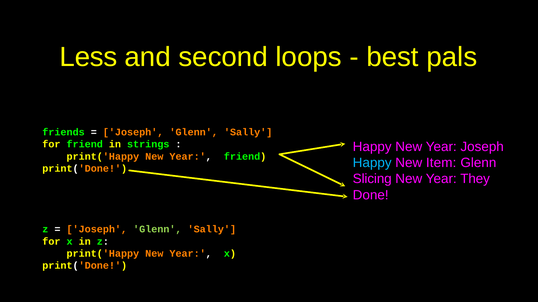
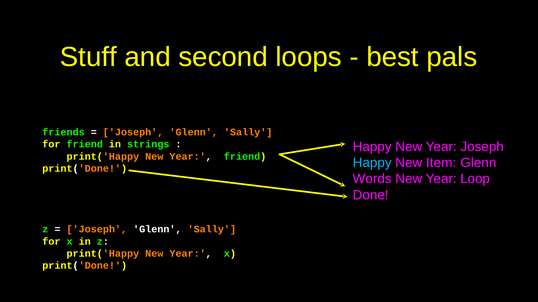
Less: Less -> Stuff (88, 57)
Slicing: Slicing -> Words (372, 179)
They: They -> Loop (475, 179)
Glenn colour: light green -> white (157, 230)
